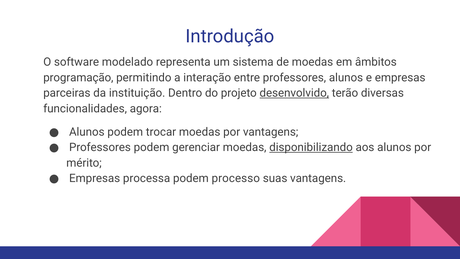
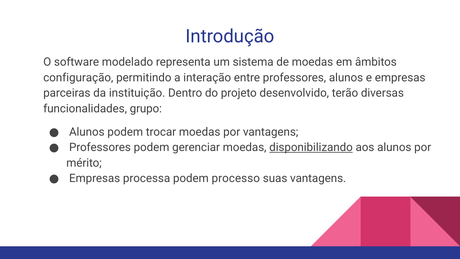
programação: programação -> configuração (78, 78)
desenvolvido underline: present -> none (294, 93)
agora: agora -> grupo (146, 109)
